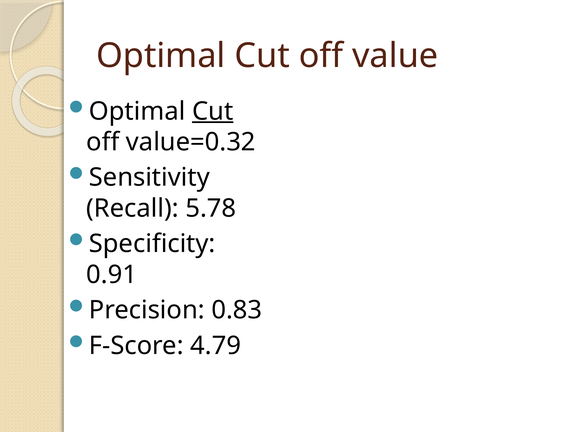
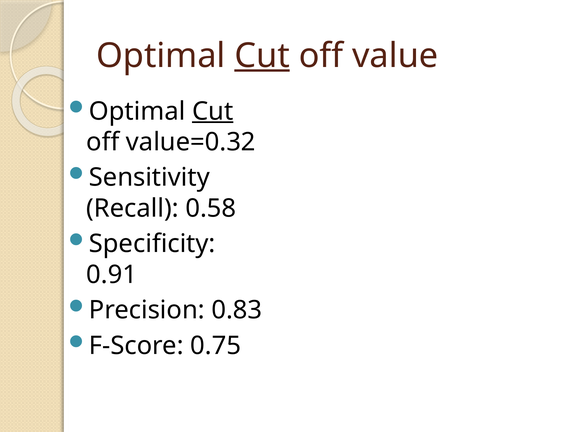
Cut underline: none -> present (262, 56)
5.78: 5.78 -> 0.58 (211, 208)
4.79: 4.79 -> 0.75 (216, 346)
